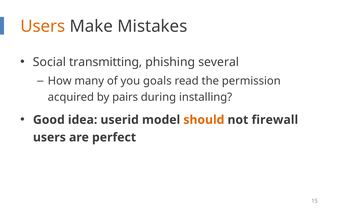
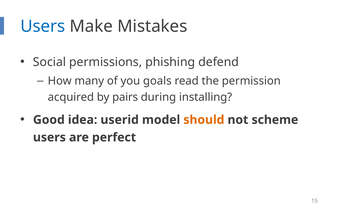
Users colour: orange -> blue (43, 26)
transmitting: transmitting -> permissions (106, 62)
several: several -> defend (219, 62)
firewall: firewall -> scheme (275, 120)
